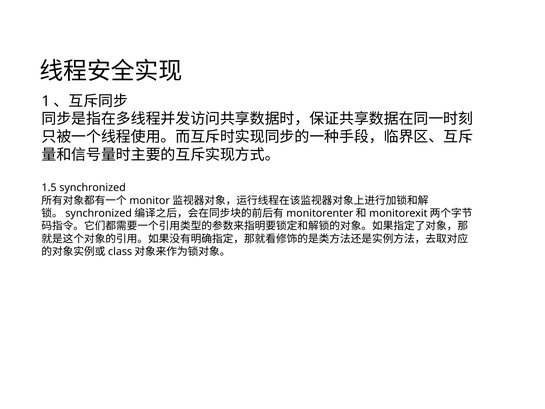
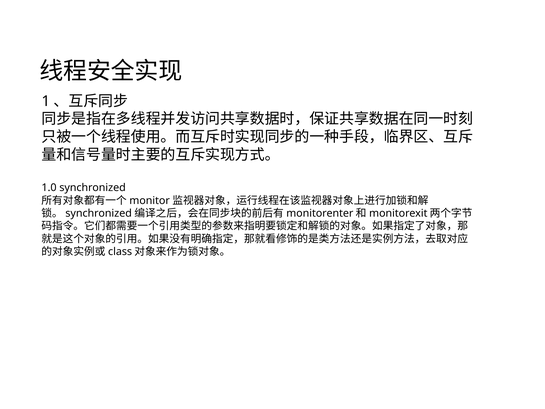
1.5: 1.5 -> 1.0 (49, 188)
